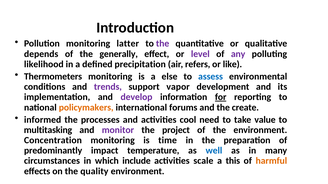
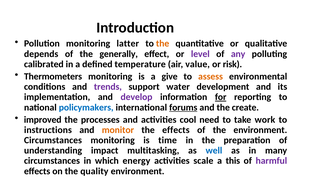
the colour: purple -> orange (163, 44)
likelihood: likelihood -> calibrated (44, 64)
precipitation: precipitation -> temperature (140, 64)
refers: refers -> value (198, 64)
like: like -> risk (232, 64)
else: else -> give (170, 77)
assess colour: blue -> orange (211, 77)
vapor: vapor -> water (178, 87)
policymakers colour: orange -> blue (86, 108)
forums underline: none -> present (183, 108)
informed: informed -> improved (43, 120)
value: value -> work (265, 120)
multitasking: multitasking -> instructions (48, 130)
monitor colour: purple -> orange (118, 130)
the project: project -> effects (176, 130)
Concentration: Concentration -> Circumstances (53, 141)
predominantly: predominantly -> understanding (53, 151)
temperature: temperature -> multitasking (153, 151)
include: include -> energy (136, 161)
harmful colour: orange -> purple (271, 161)
